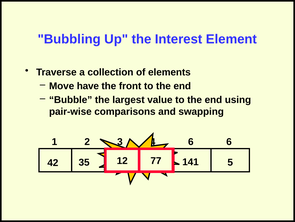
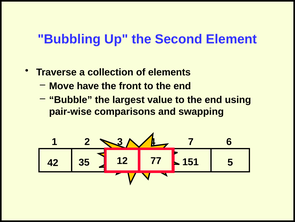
Interest: Interest -> Second (179, 39)
6: 6 -> 7 (191, 141)
141: 141 -> 151 (191, 161)
